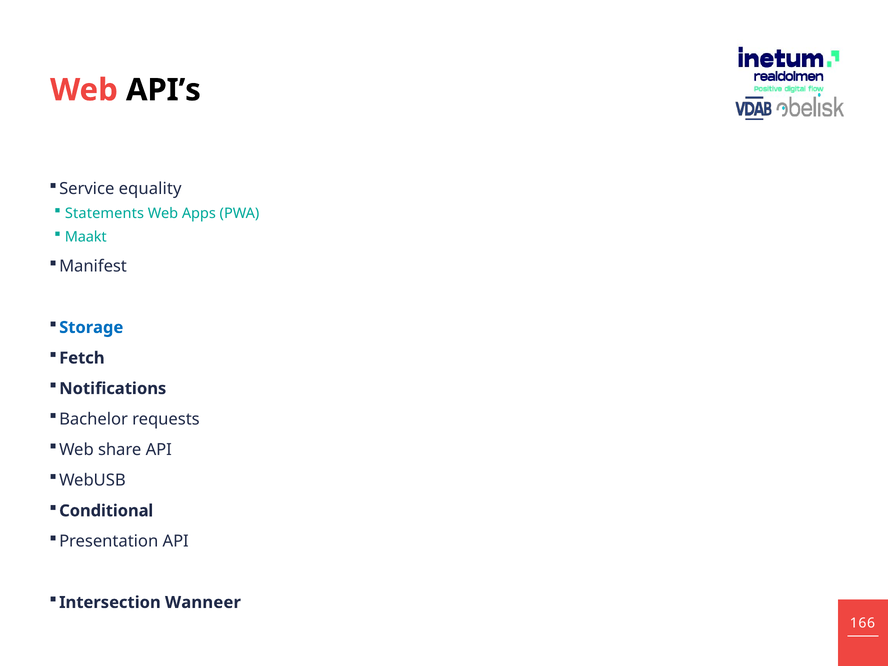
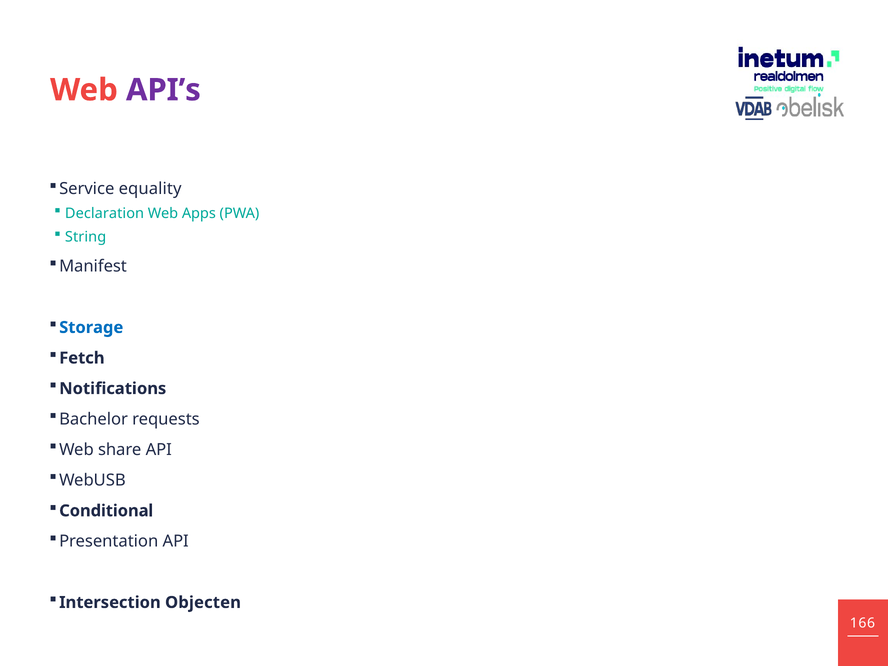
API’s colour: black -> purple (163, 90)
Statements: Statements -> Declaration (105, 213)
Maakt: Maakt -> String (86, 237)
Wanneer: Wanneer -> Objecten (203, 602)
